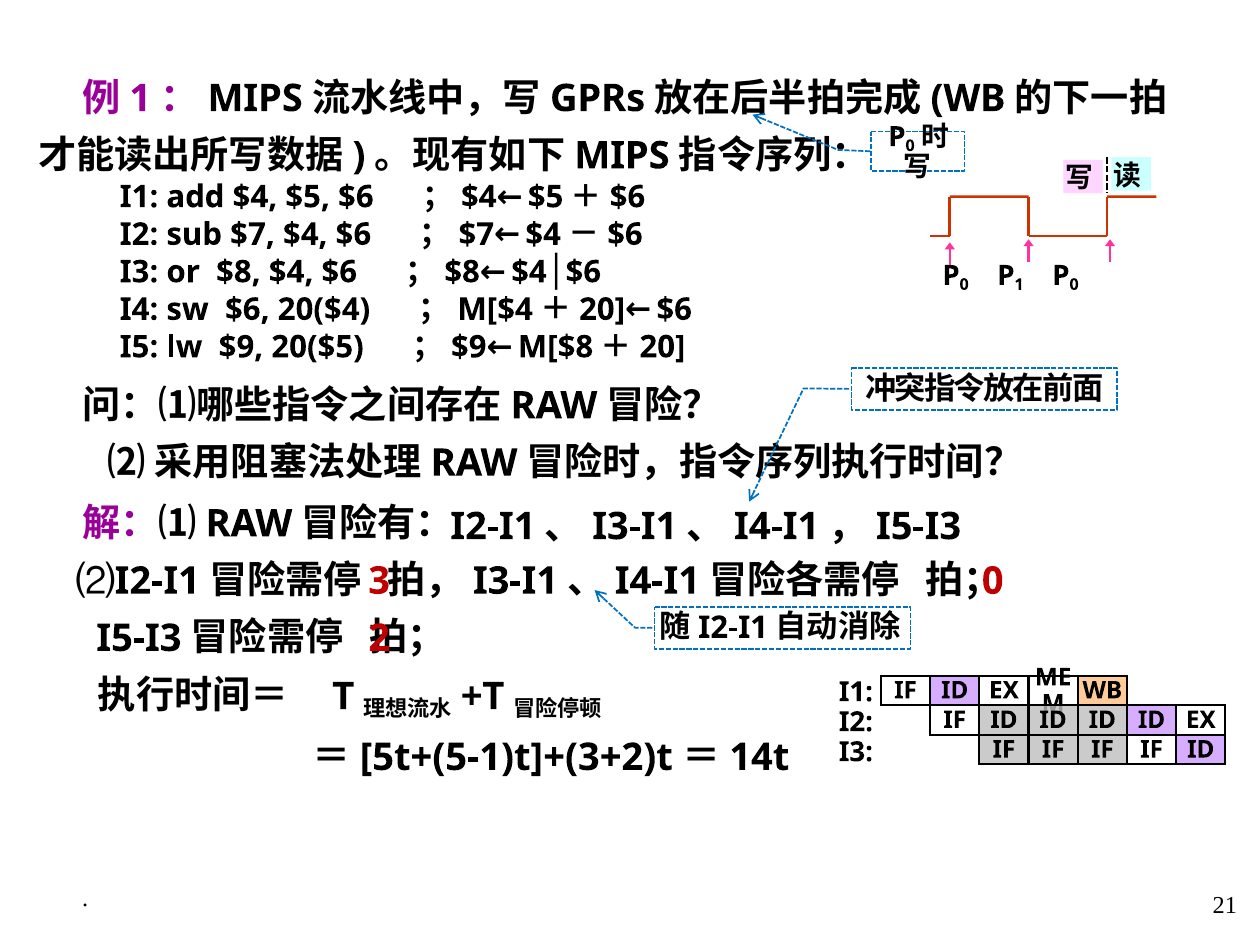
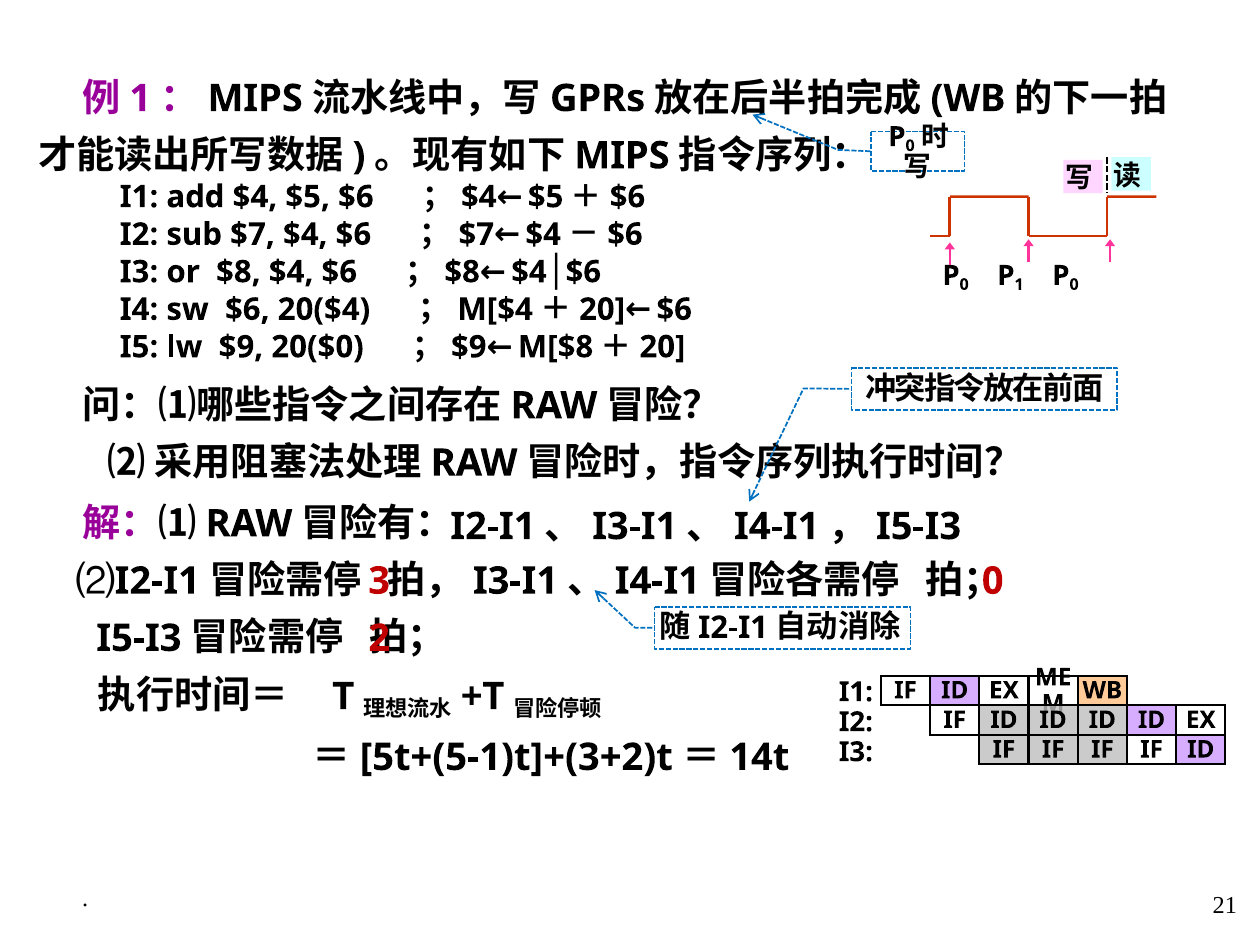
20($5: 20($5 -> 20($0 (318, 347)
